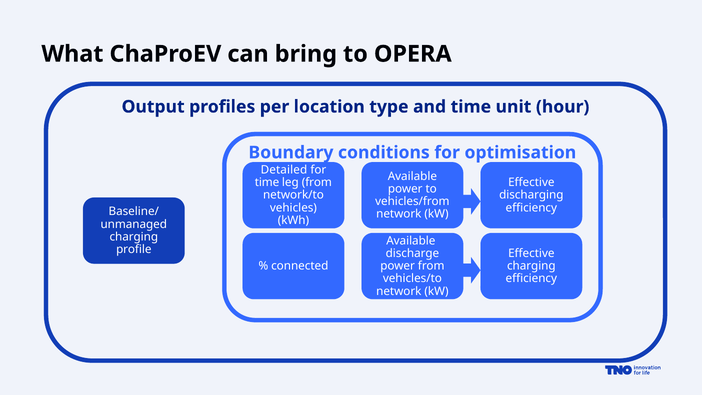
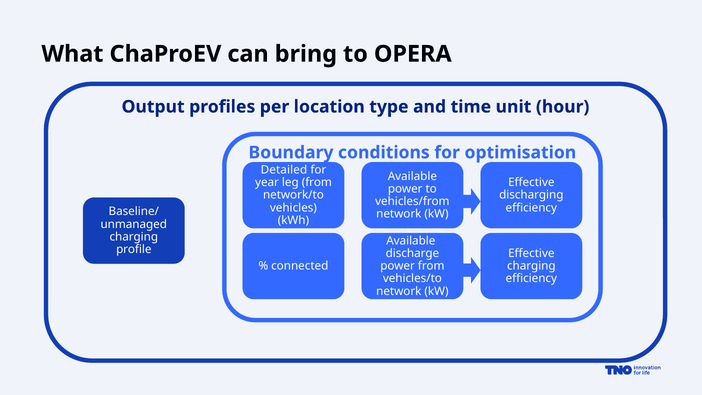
time: time -> year (267, 182)
